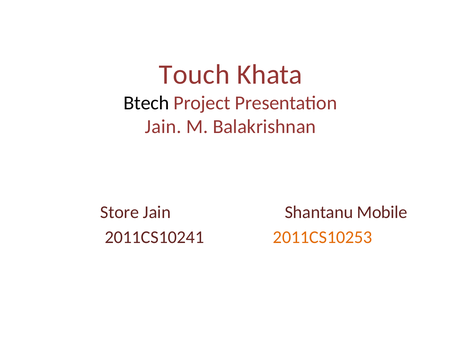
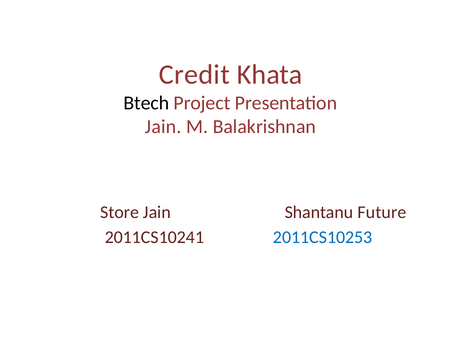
Touch: Touch -> Credit (194, 75)
Mobile: Mobile -> Future (382, 213)
2011CS10253 colour: orange -> blue (323, 238)
